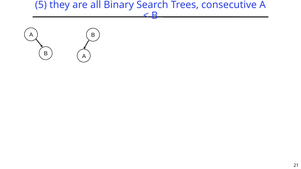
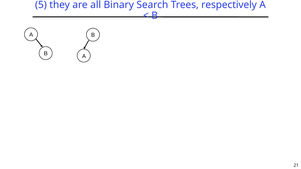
consecutive: consecutive -> respectively (229, 5)
